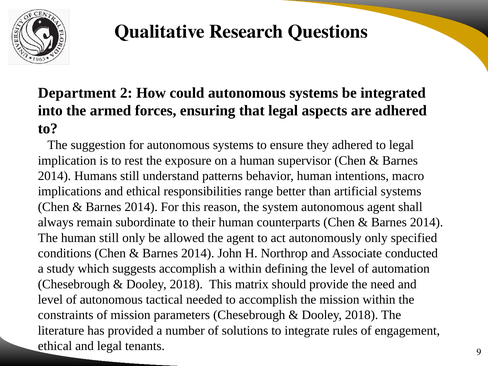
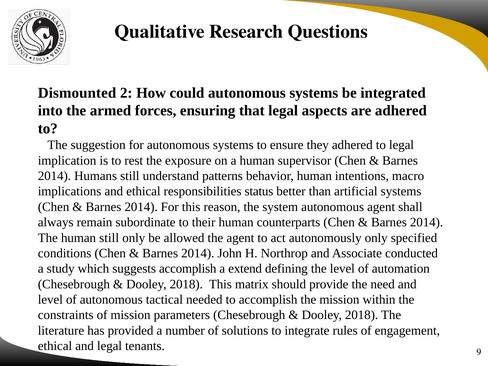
Department: Department -> Dismounted (77, 93)
range: range -> status (259, 191)
a within: within -> extend (245, 269)
